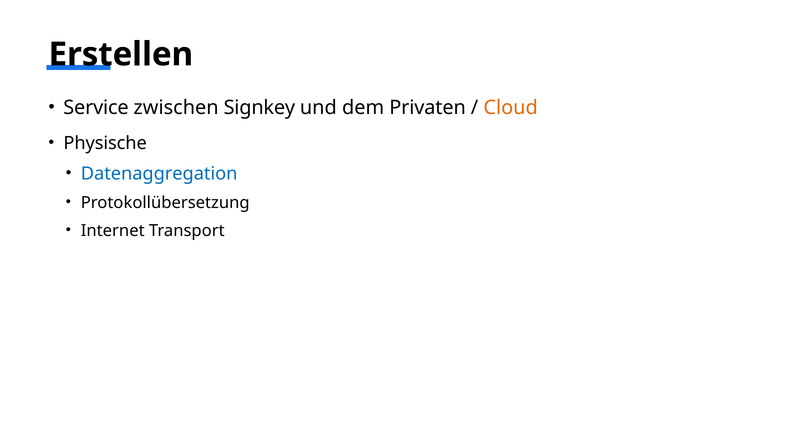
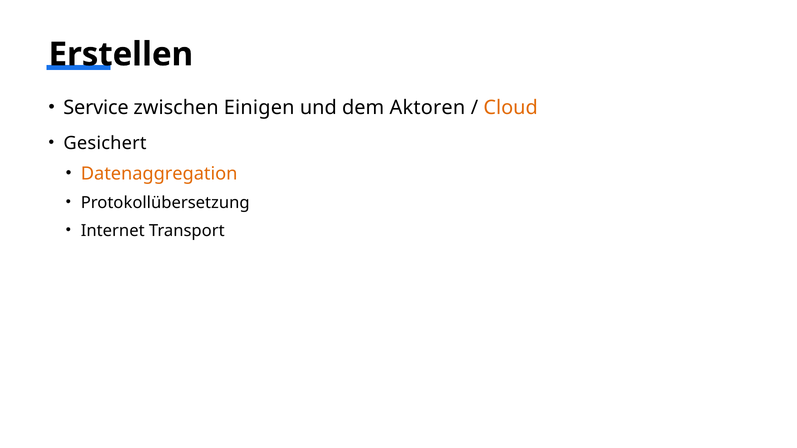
Signkey: Signkey -> Einigen (259, 108)
Privaten: Privaten -> Aktoren (427, 108)
Physische: Physische -> Gesichert (105, 143)
Datenaggregation colour: blue -> orange (159, 174)
